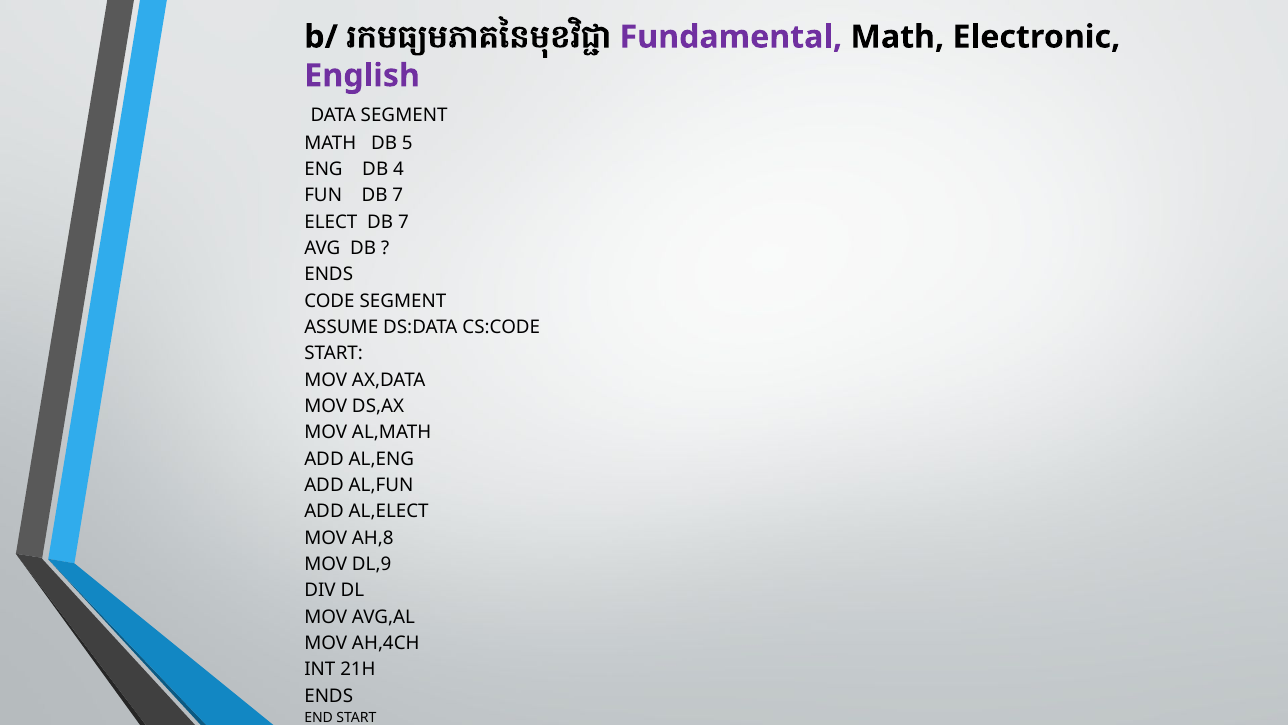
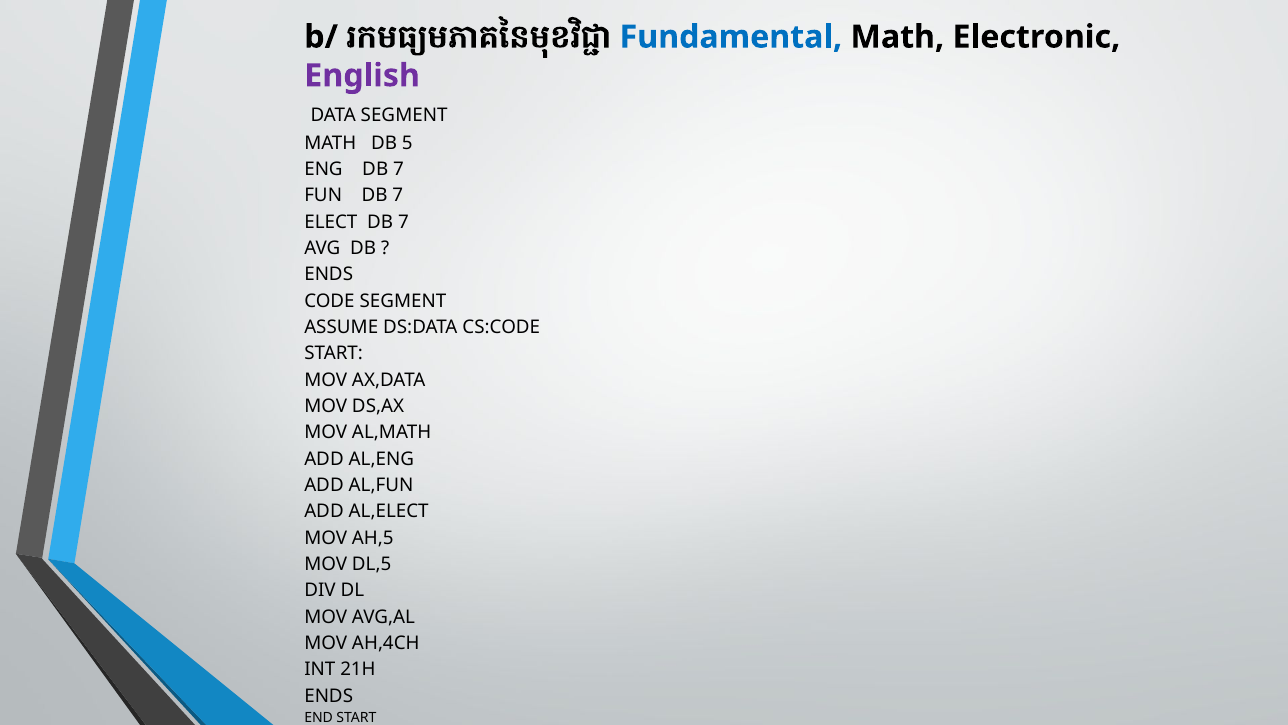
Fundamental colour: purple -> blue (731, 37)
ENG DB 4: 4 -> 7 (398, 169)
AH,8: AH,8 -> AH,5 (373, 538)
DL,9: DL,9 -> DL,5 (372, 564)
